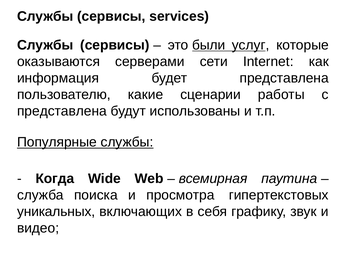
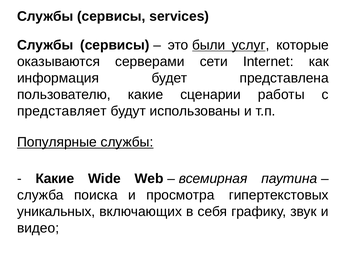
представлена: представлена -> представляет (62, 111)
Когда: Когда -> Какие (55, 178)
